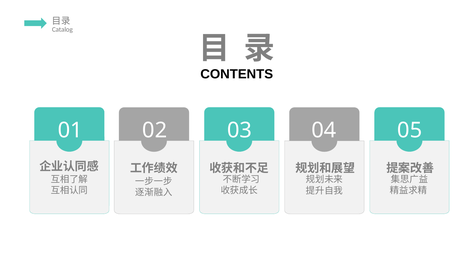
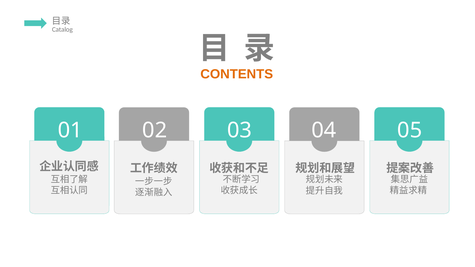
CONTENTS colour: black -> orange (237, 74)
